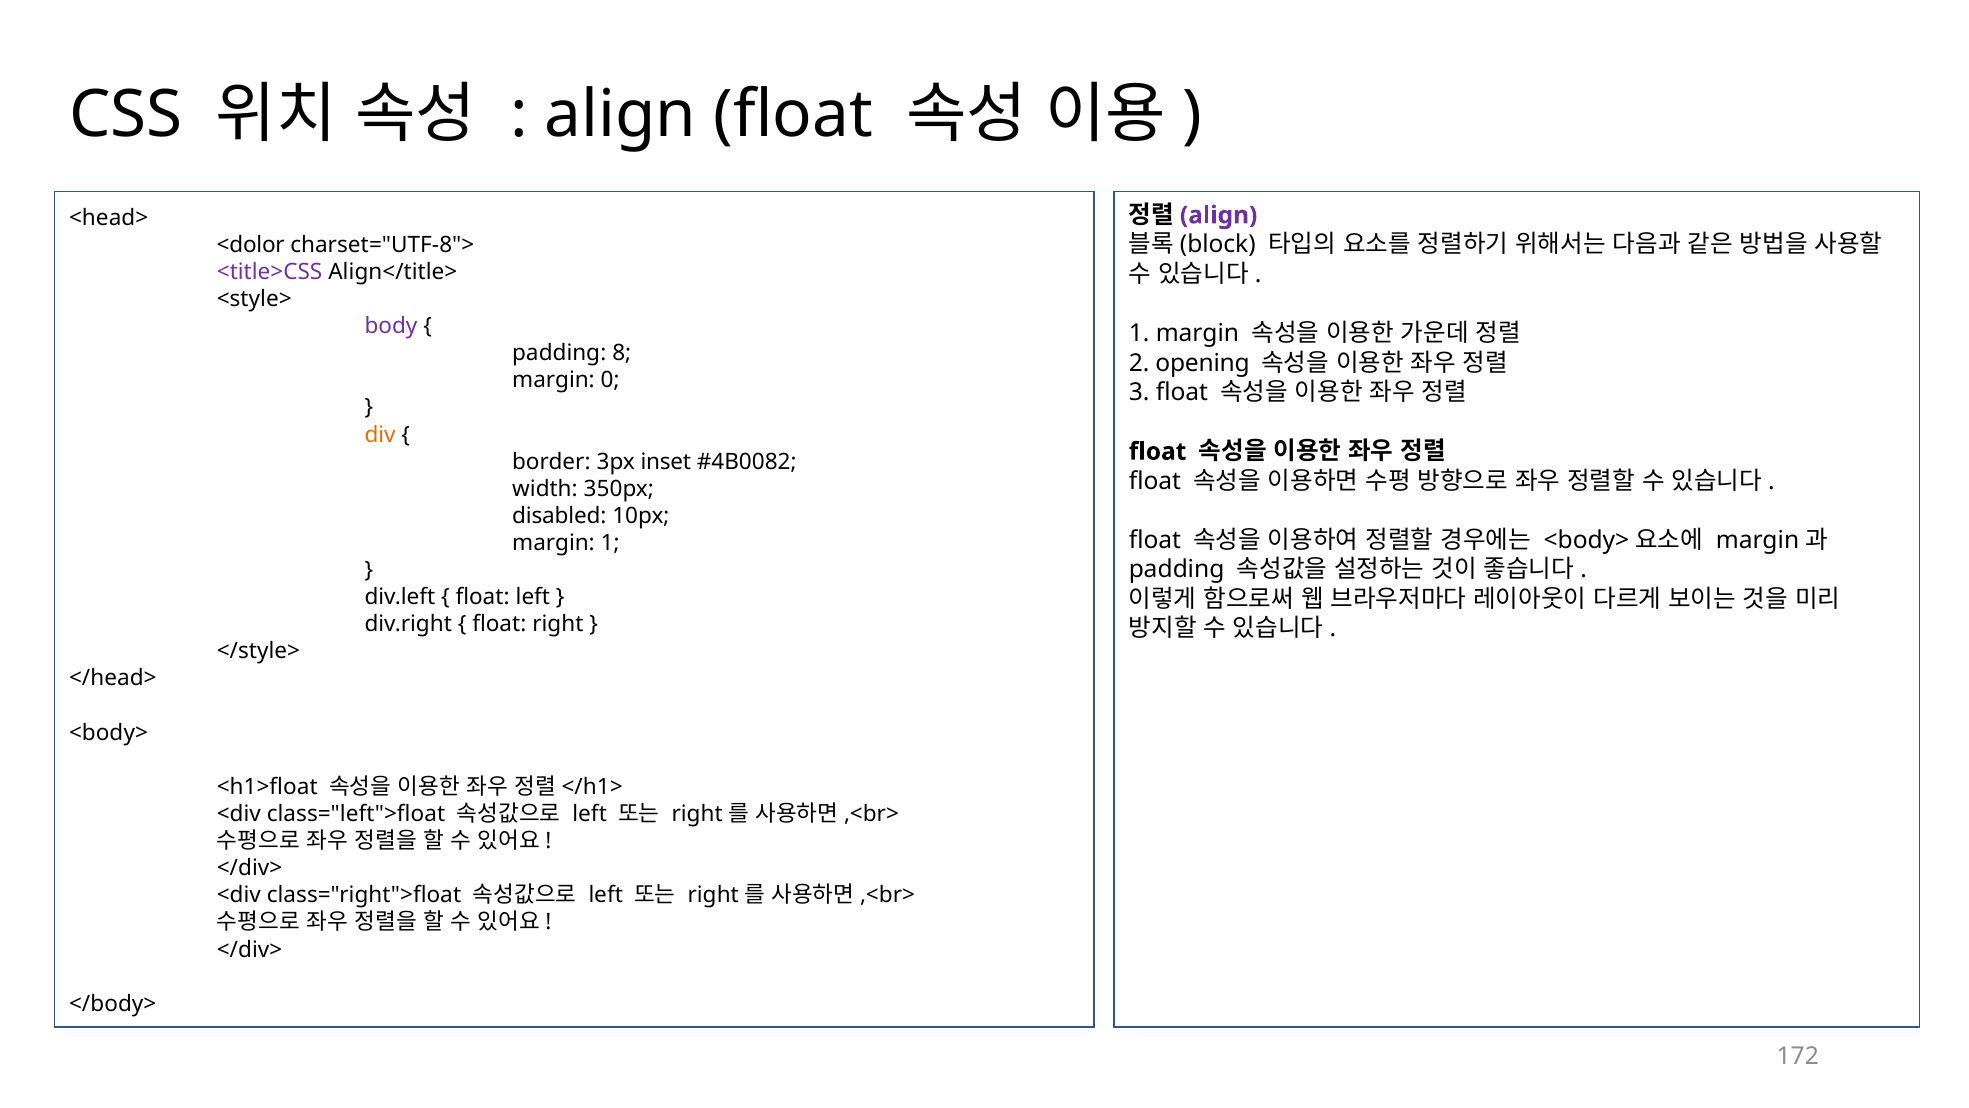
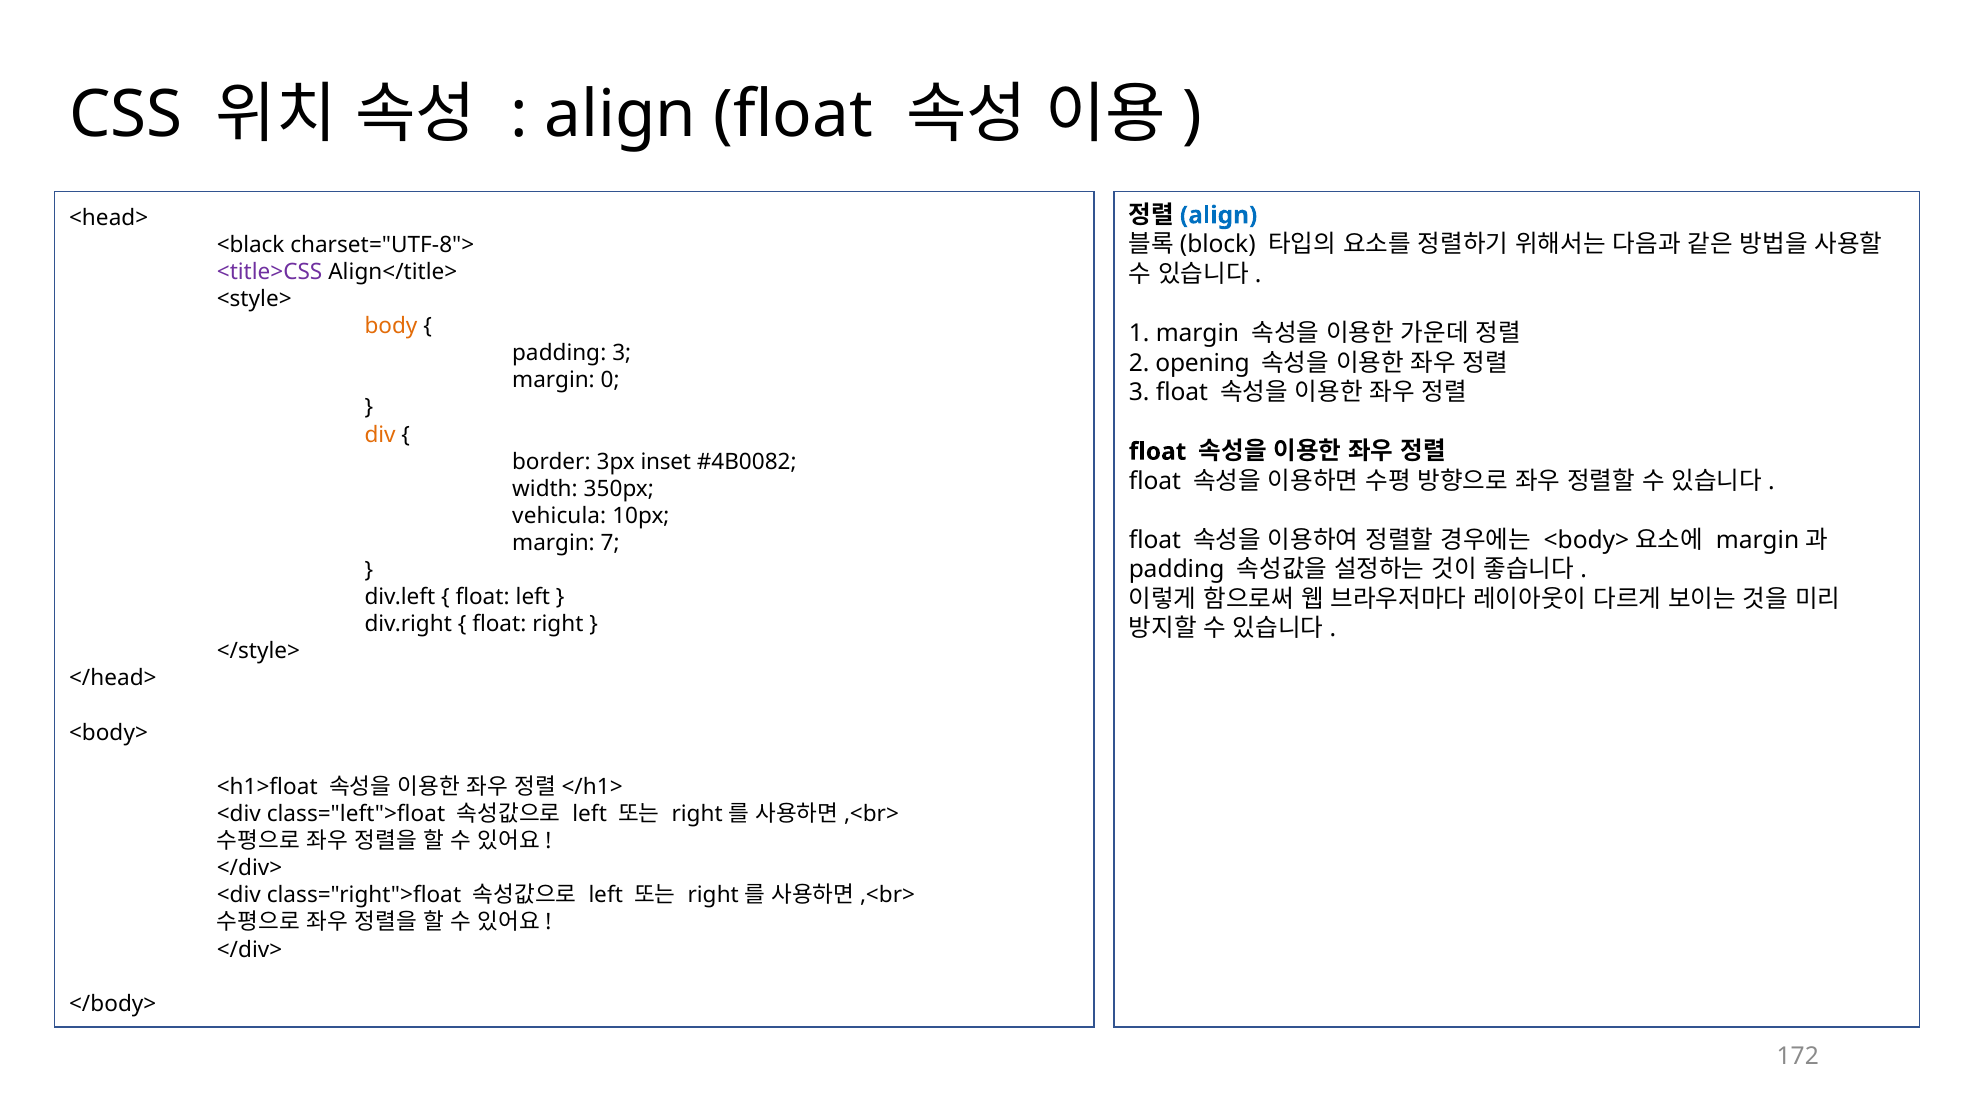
align colour: purple -> blue (1219, 215)
<dolor: <dolor -> <black (251, 245)
body colour: purple -> orange (391, 326)
padding 8: 8 -> 3 (622, 353)
disabled: disabled -> vehicula (559, 516)
margin 1: 1 -> 7 (610, 543)
